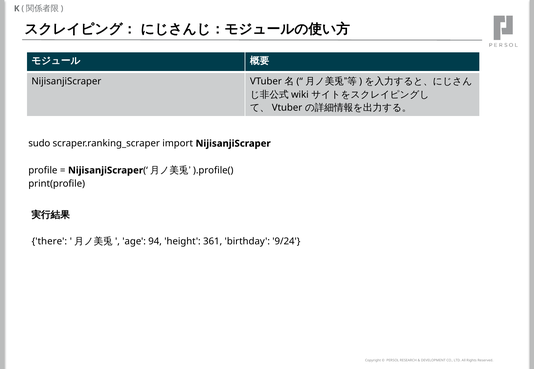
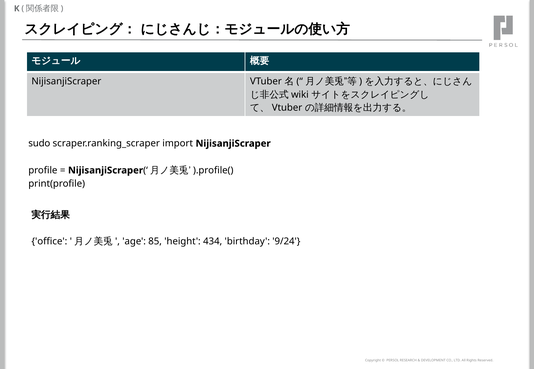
there: there -> office (49, 242)
94: 94 -> 85 (155, 242)
361: 361 -> 434 (213, 242)
